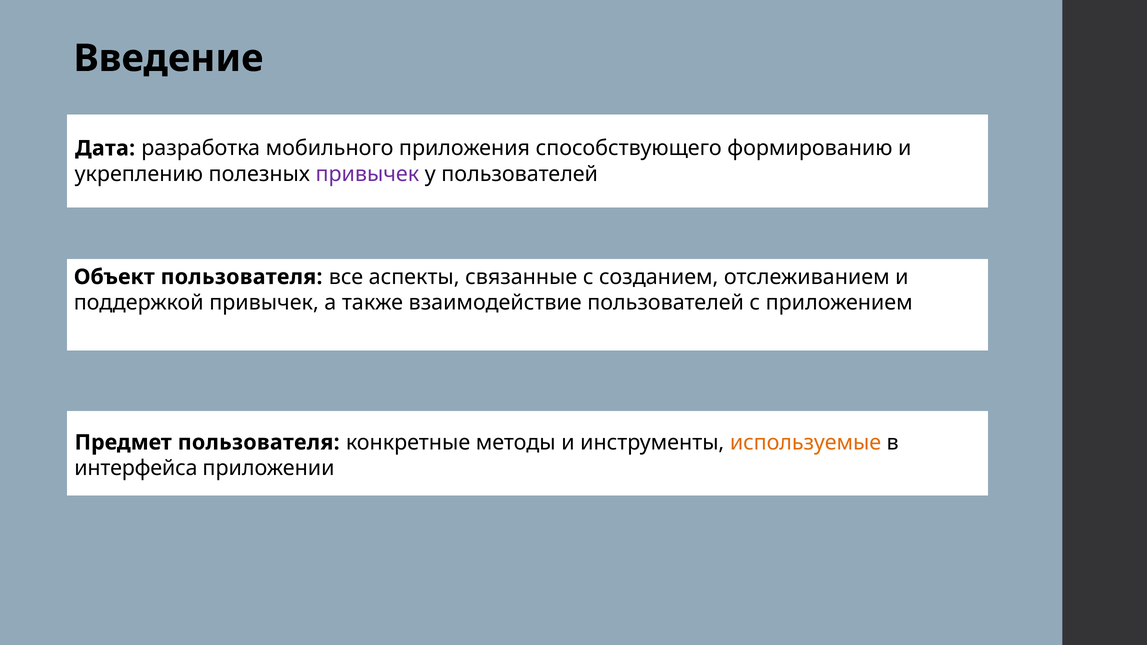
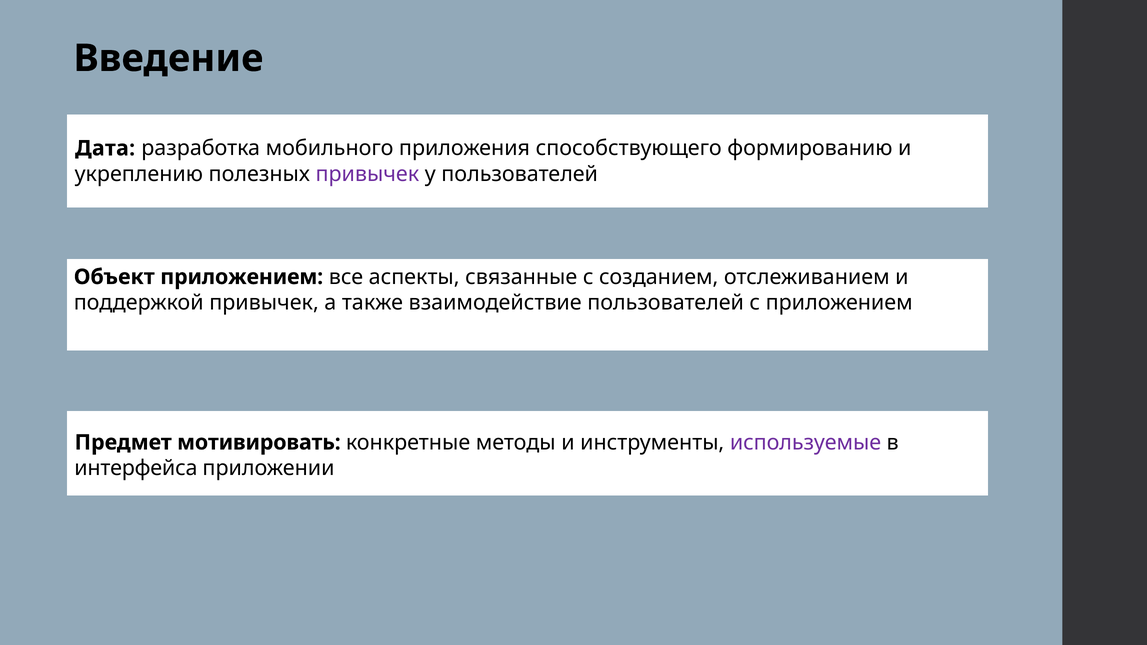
Объект пользователя: пользователя -> приложением (242, 277)
Предмет пользователя: пользователя -> мотивировать (259, 443)
используемые colour: orange -> purple (806, 443)
